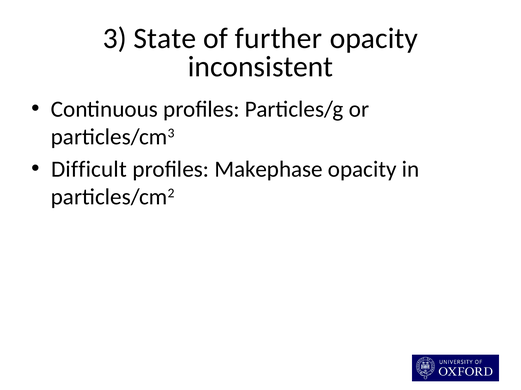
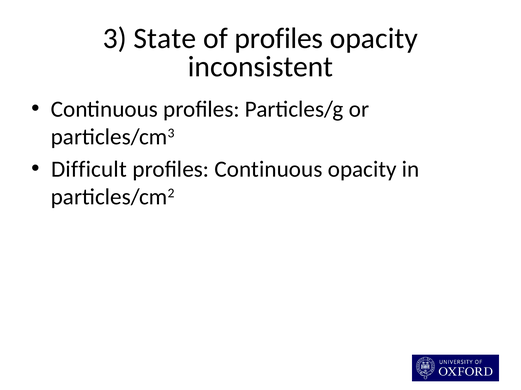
of further: further -> profiles (279, 38)
profiles Makephase: Makephase -> Continuous (268, 170)
